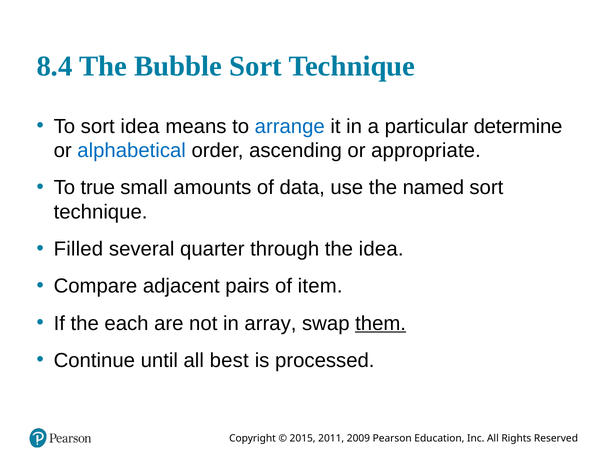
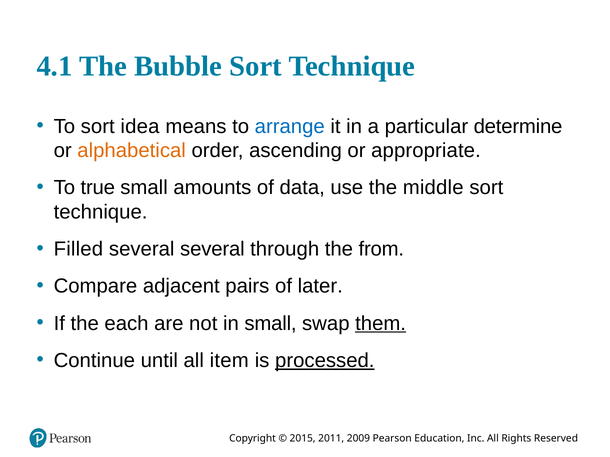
8.4: 8.4 -> 4.1 (55, 66)
alphabetical colour: blue -> orange (132, 151)
named: named -> middle (433, 188)
several quarter: quarter -> several (212, 249)
the idea: idea -> from (381, 249)
item: item -> later (320, 287)
in array: array -> small (271, 324)
best: best -> item (229, 361)
processed underline: none -> present (325, 361)
